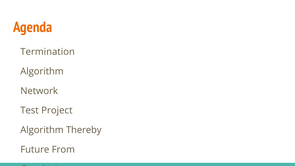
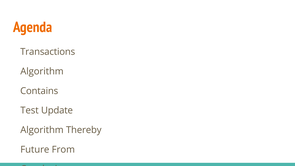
Termination: Termination -> Transactions (48, 52)
Network: Network -> Contains (39, 91)
Project: Project -> Update (57, 110)
